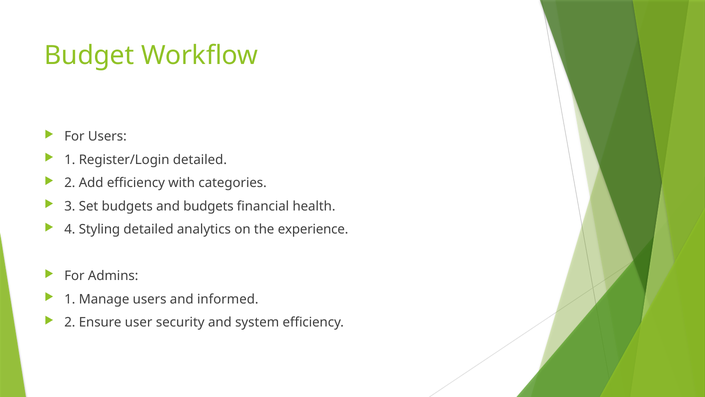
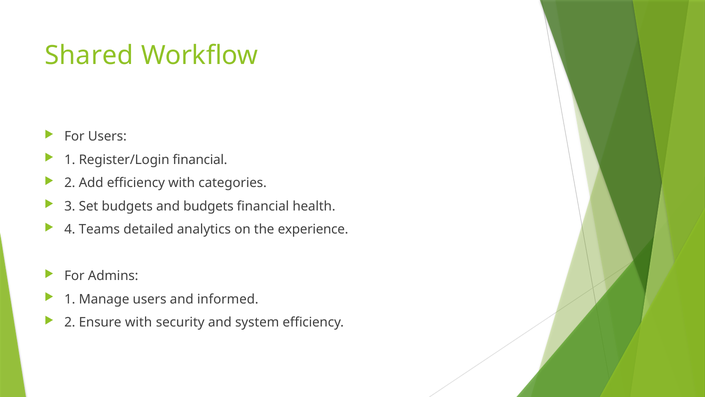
Budget: Budget -> Shared (89, 56)
Register/Login detailed: detailed -> financial (200, 160)
Styling: Styling -> Teams (99, 229)
Ensure user: user -> with (139, 322)
